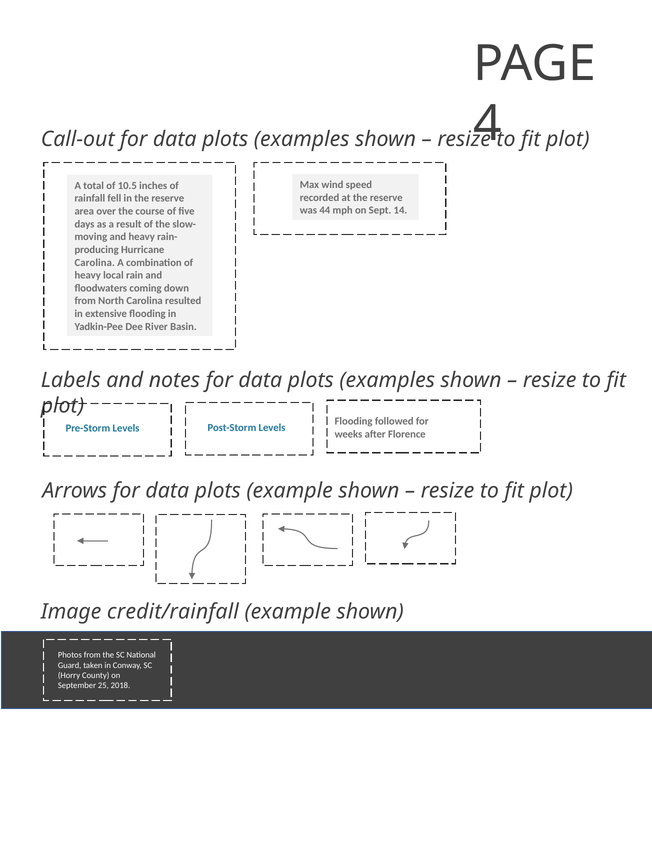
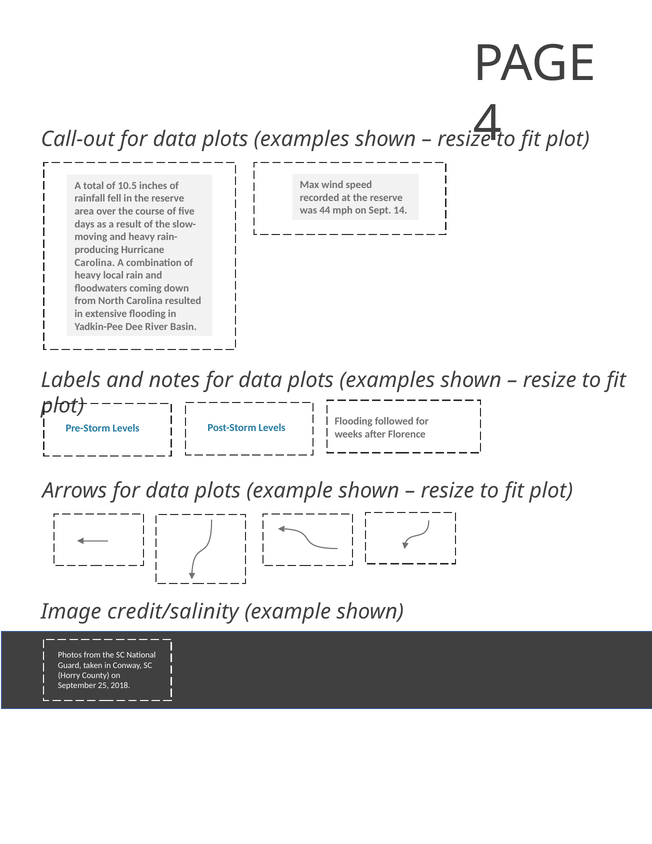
credit/rainfall: credit/rainfall -> credit/salinity (173, 612)
